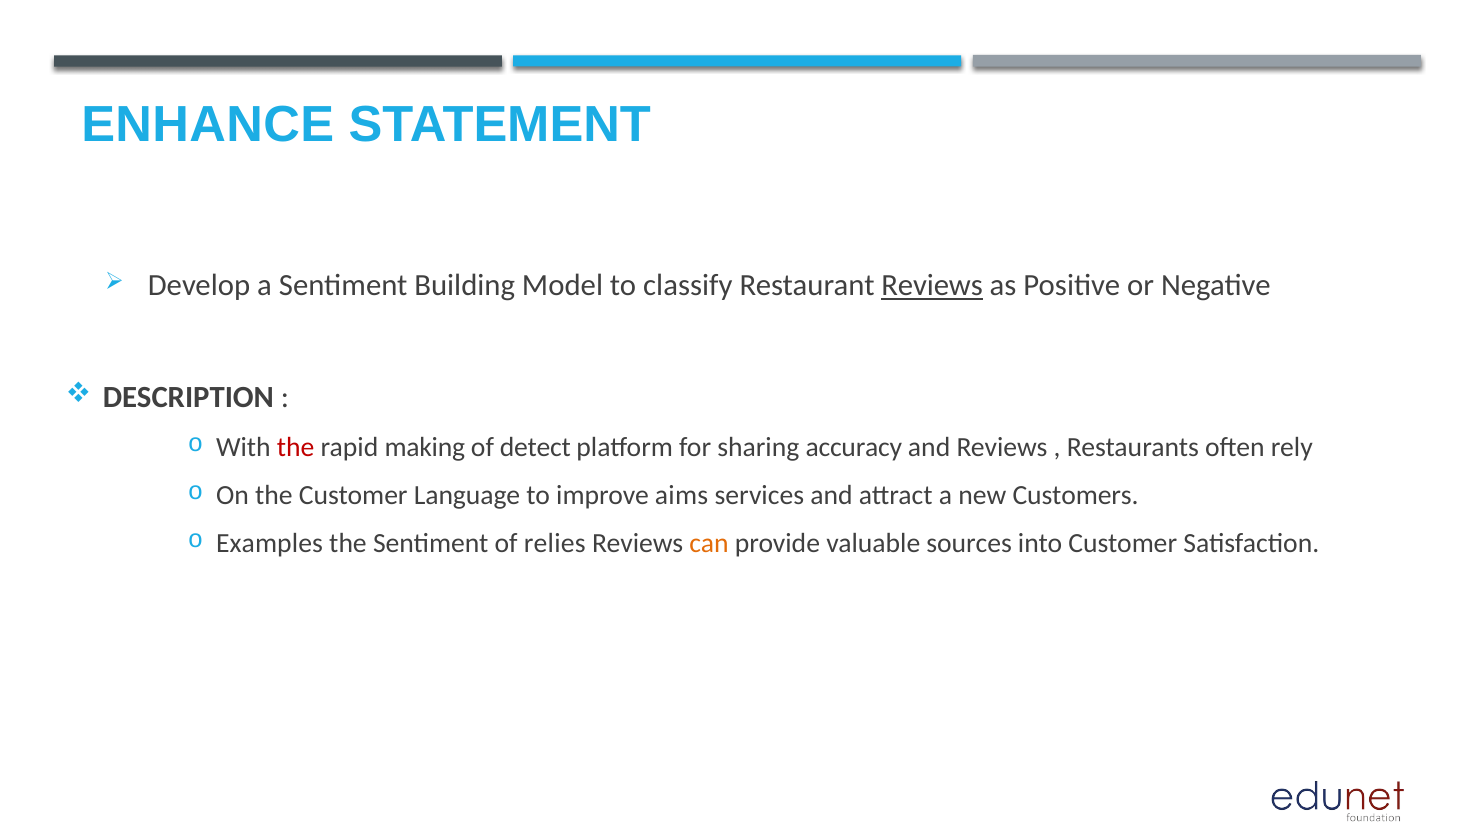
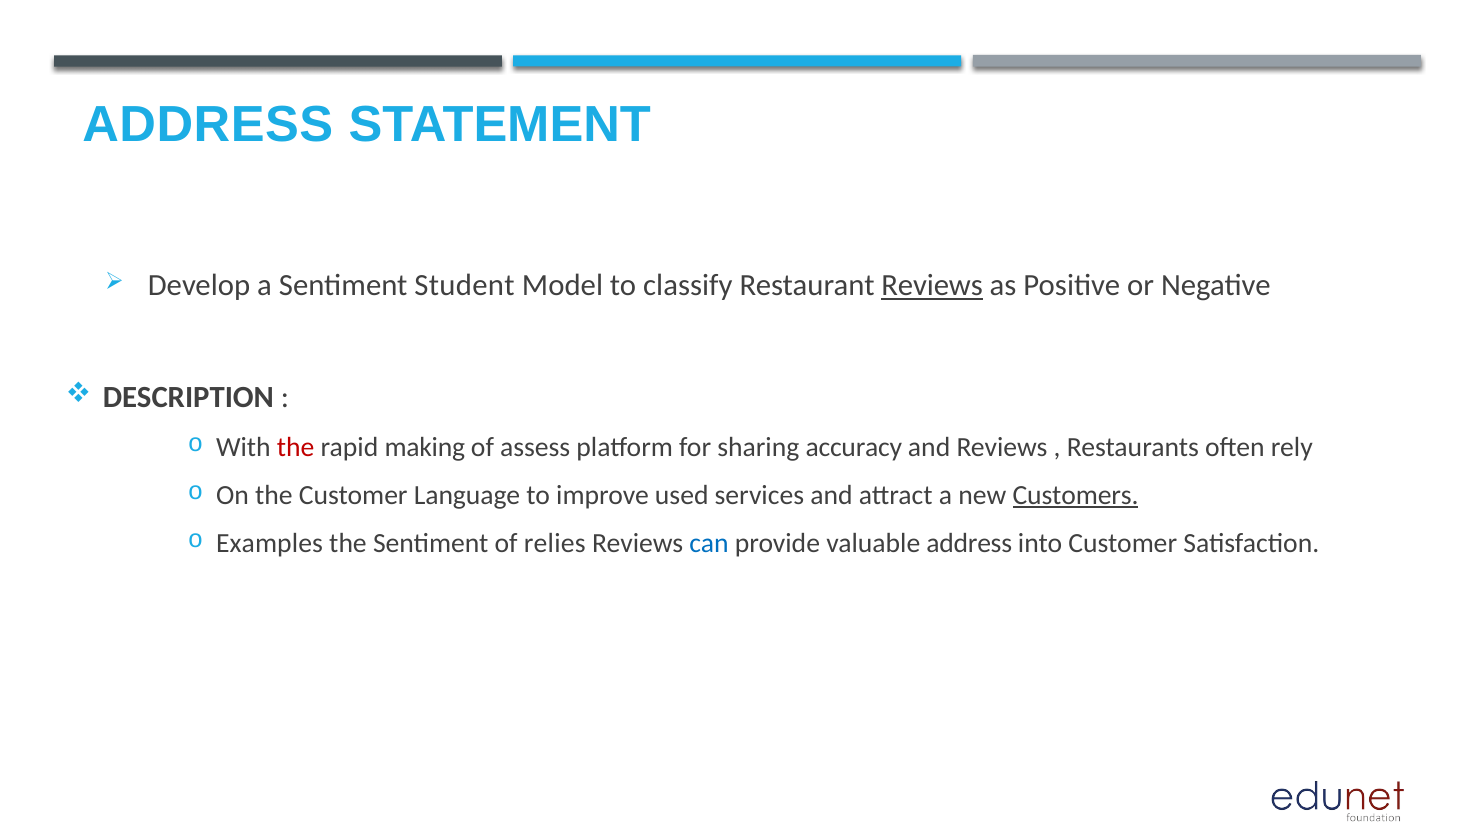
ENHANCE: ENHANCE -> ADDRESS (208, 124)
Building: Building -> Student (465, 285)
detect: detect -> assess (535, 447)
aims: aims -> used (682, 495)
Customers underline: none -> present (1076, 495)
can colour: orange -> blue (709, 543)
valuable sources: sources -> address (969, 543)
